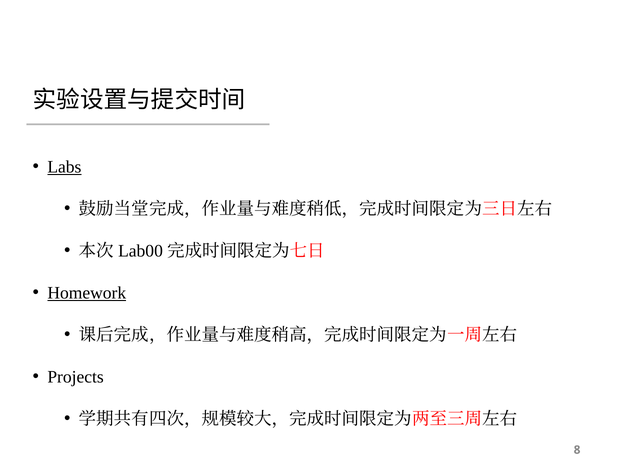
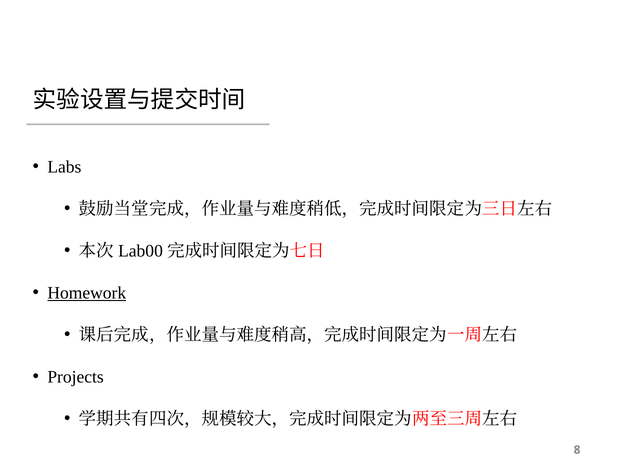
Labs underline: present -> none (64, 167)
